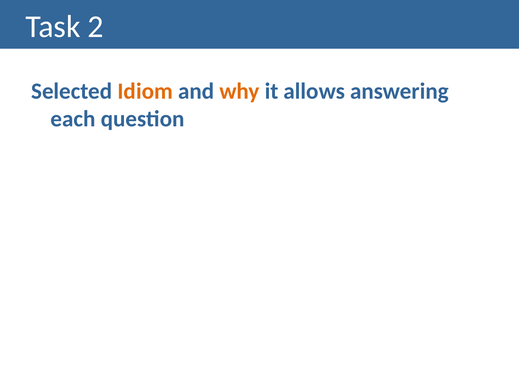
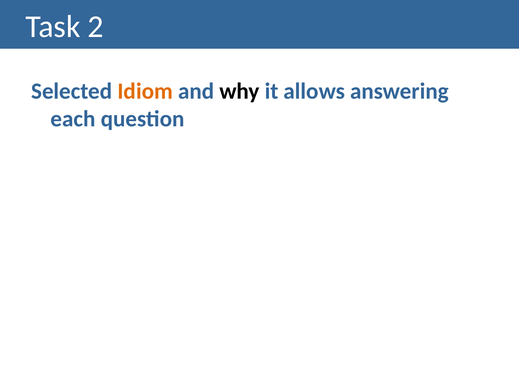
why colour: orange -> black (239, 91)
